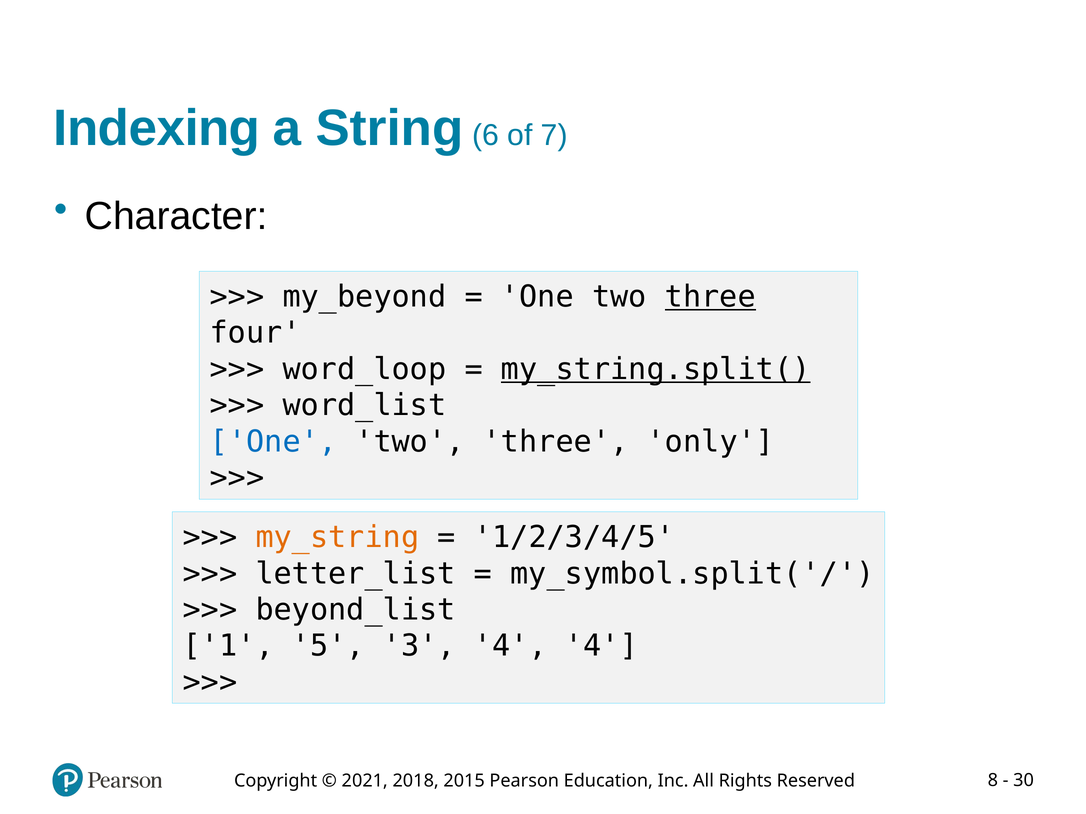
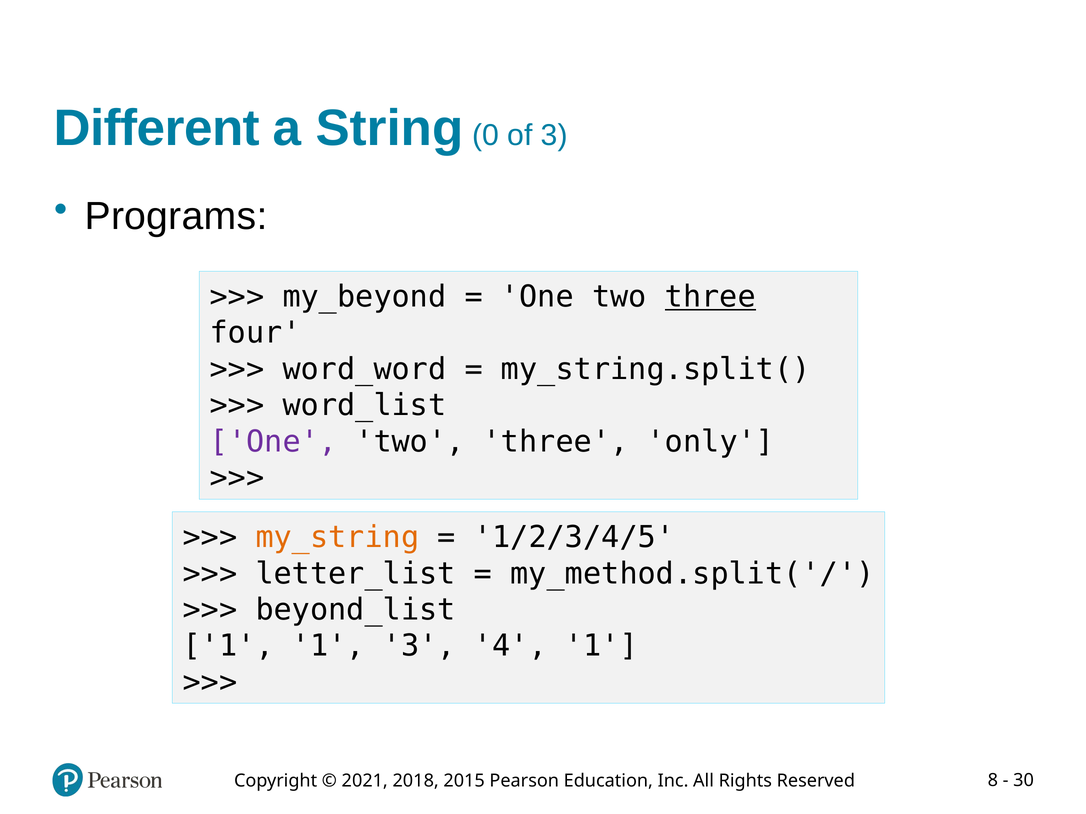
Indexing: Indexing -> Different (157, 129)
6: 6 -> 0 (486, 136)
of 7: 7 -> 3 (554, 136)
Character: Character -> Programs (176, 216)
word_loop: word_loop -> word_word (364, 369)
my_string.split( underline: present -> none (656, 369)
One colour: blue -> purple (273, 442)
my_symbol.split('/: my_symbol.split('/ -> my_method.split('/ (692, 574)
1 5: 5 -> 1 (328, 646)
4 4: 4 -> 1 (601, 646)
